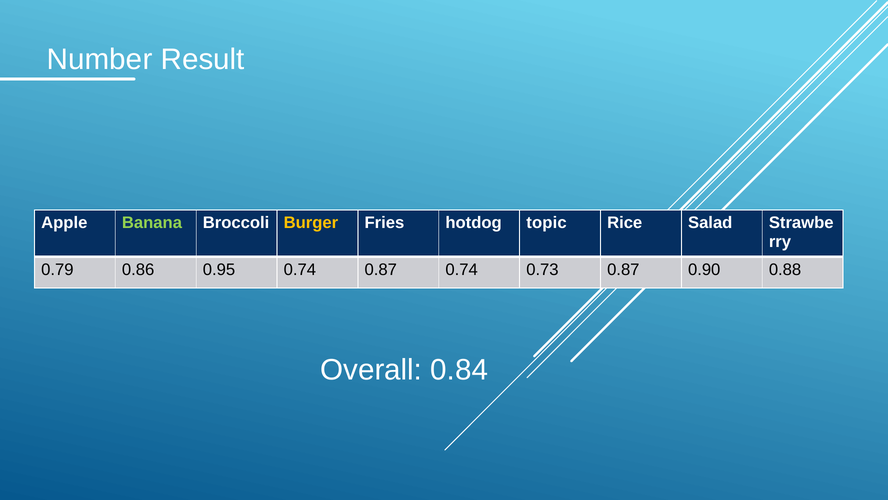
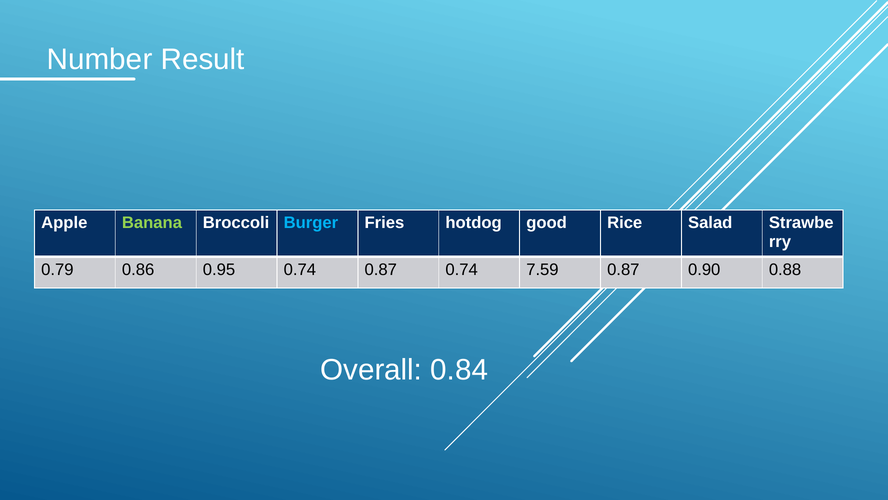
Burger colour: yellow -> light blue (311, 223)
topic: topic -> good (547, 223)
0.73: 0.73 -> 7.59 (542, 269)
